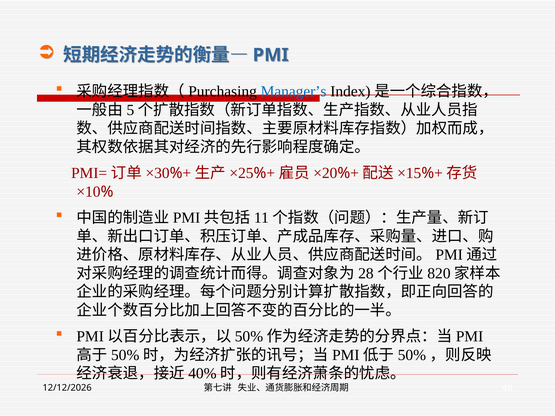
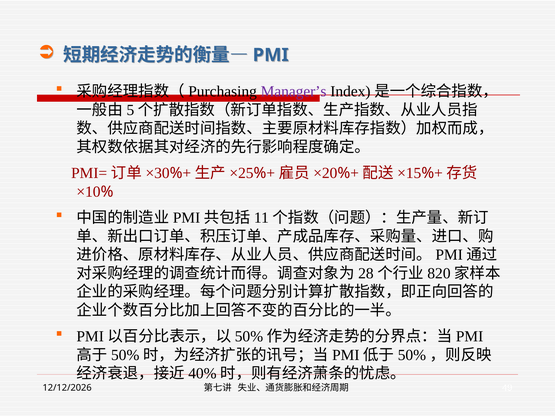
Manager’s colour: blue -> purple (294, 92)
